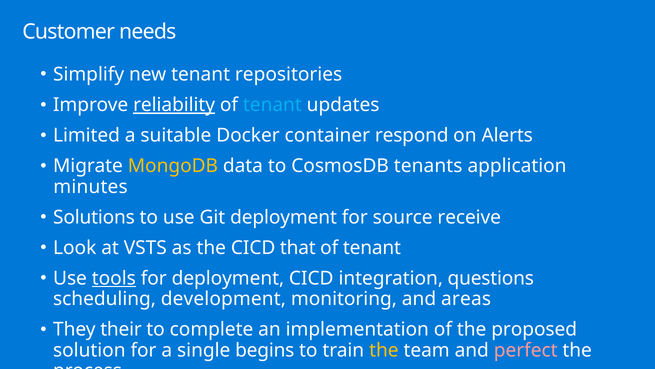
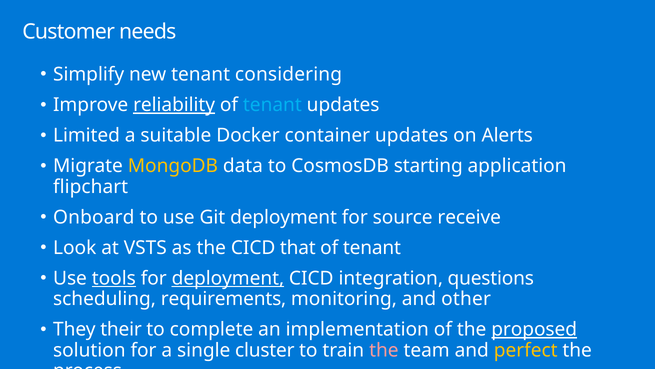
repositories: repositories -> considering (289, 74)
container respond: respond -> updates (412, 135)
tenants: tenants -> starting (428, 166)
minutes: minutes -> flipchart (91, 187)
Solutions: Solutions -> Onboard (94, 217)
deployment underline: none -> present (228, 278)
development: development -> requirements (224, 299)
areas: areas -> other (466, 299)
proposed underline: none -> present (534, 329)
begins: begins -> cluster (265, 350)
the colour: yellow -> pink (384, 350)
perfect colour: pink -> yellow (526, 350)
